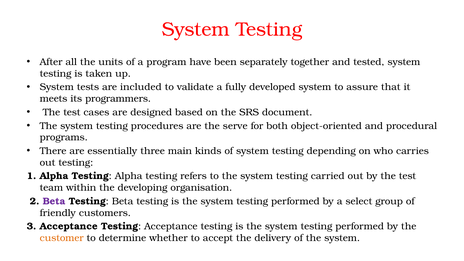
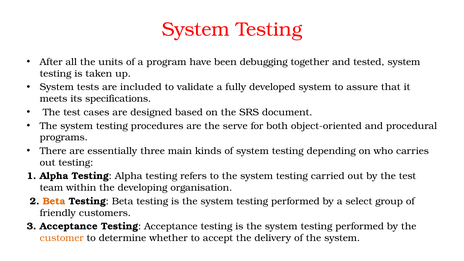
separately: separately -> debugging (264, 62)
programmers: programmers -> specifications (118, 99)
Beta colour: purple -> orange (54, 201)
